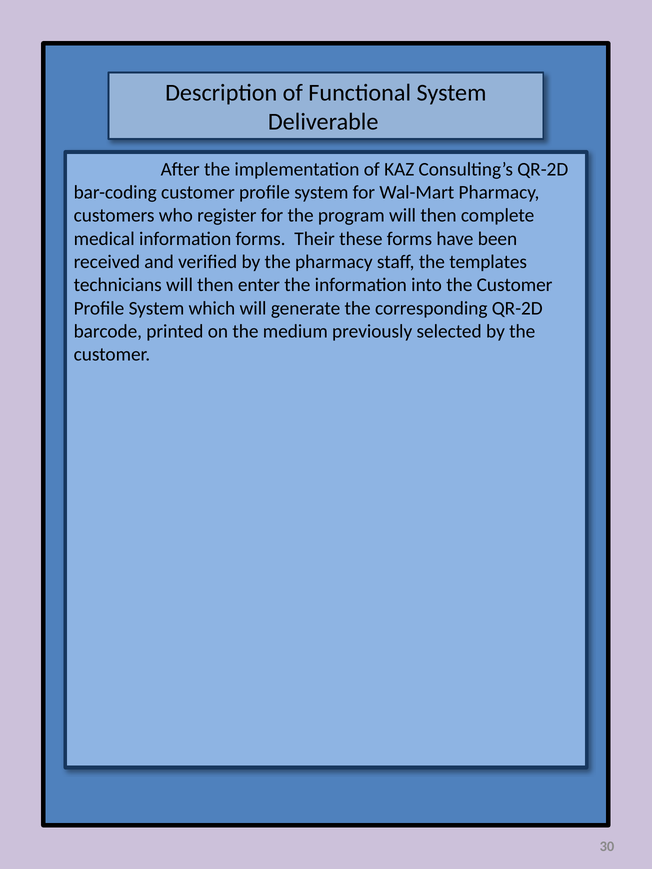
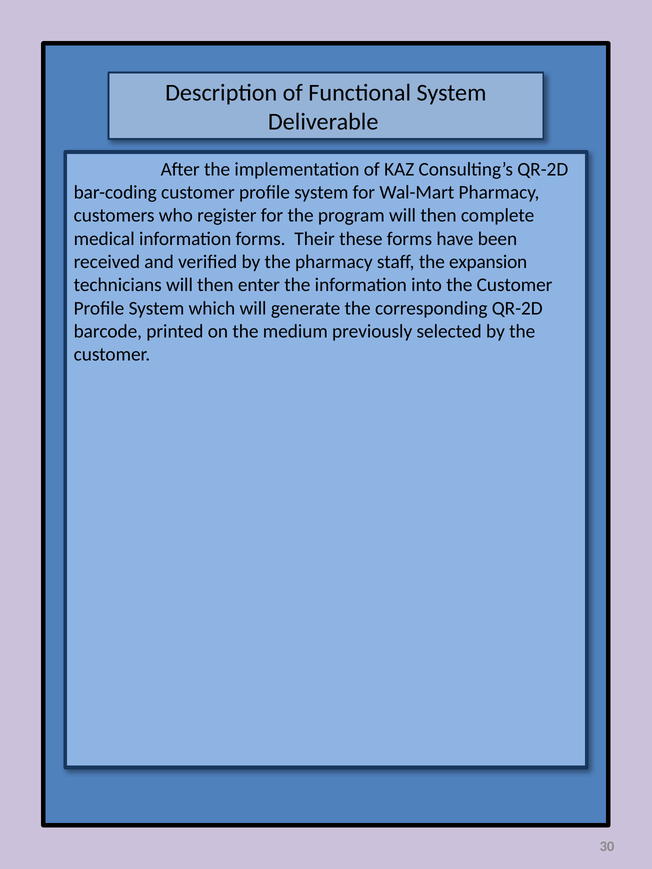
templates: templates -> expansion (488, 262)
